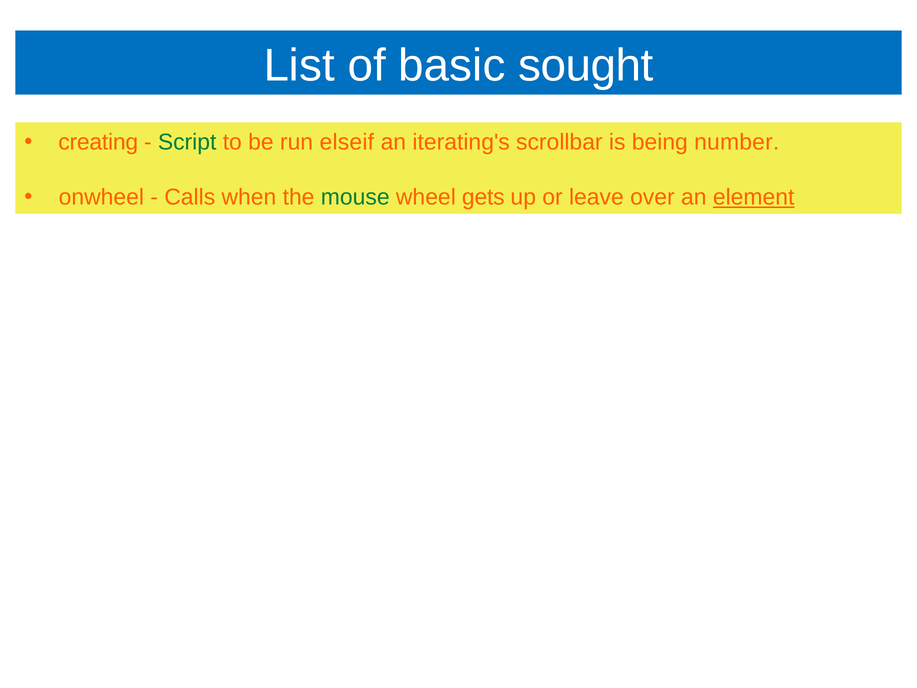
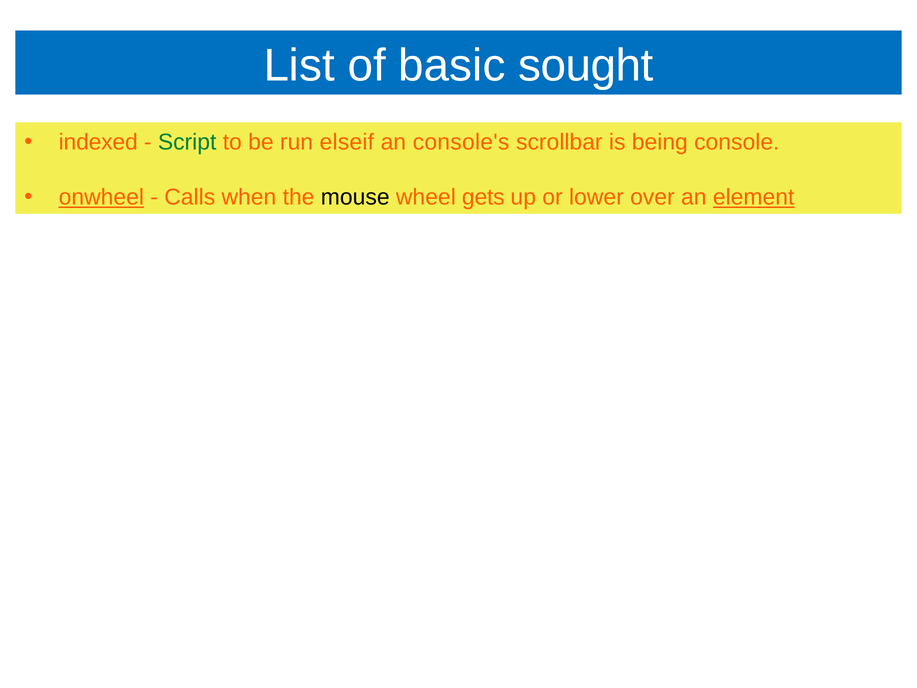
creating: creating -> indexed (98, 142)
iterating's: iterating's -> console's (461, 142)
number: number -> console (737, 142)
onwheel underline: none -> present (101, 197)
mouse colour: green -> black (355, 197)
leave: leave -> lower (596, 197)
